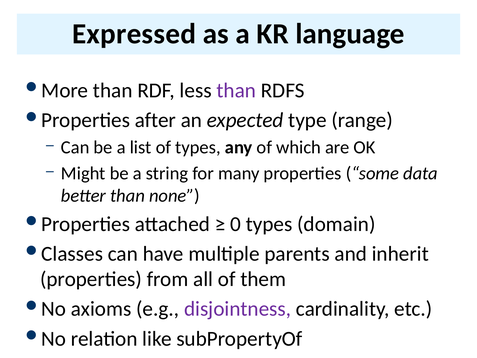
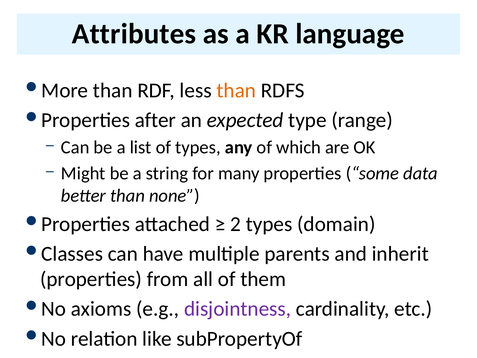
Expressed: Expressed -> Attributes (134, 34)
than colour: purple -> orange (236, 90)
0: 0 -> 2 (236, 224)
